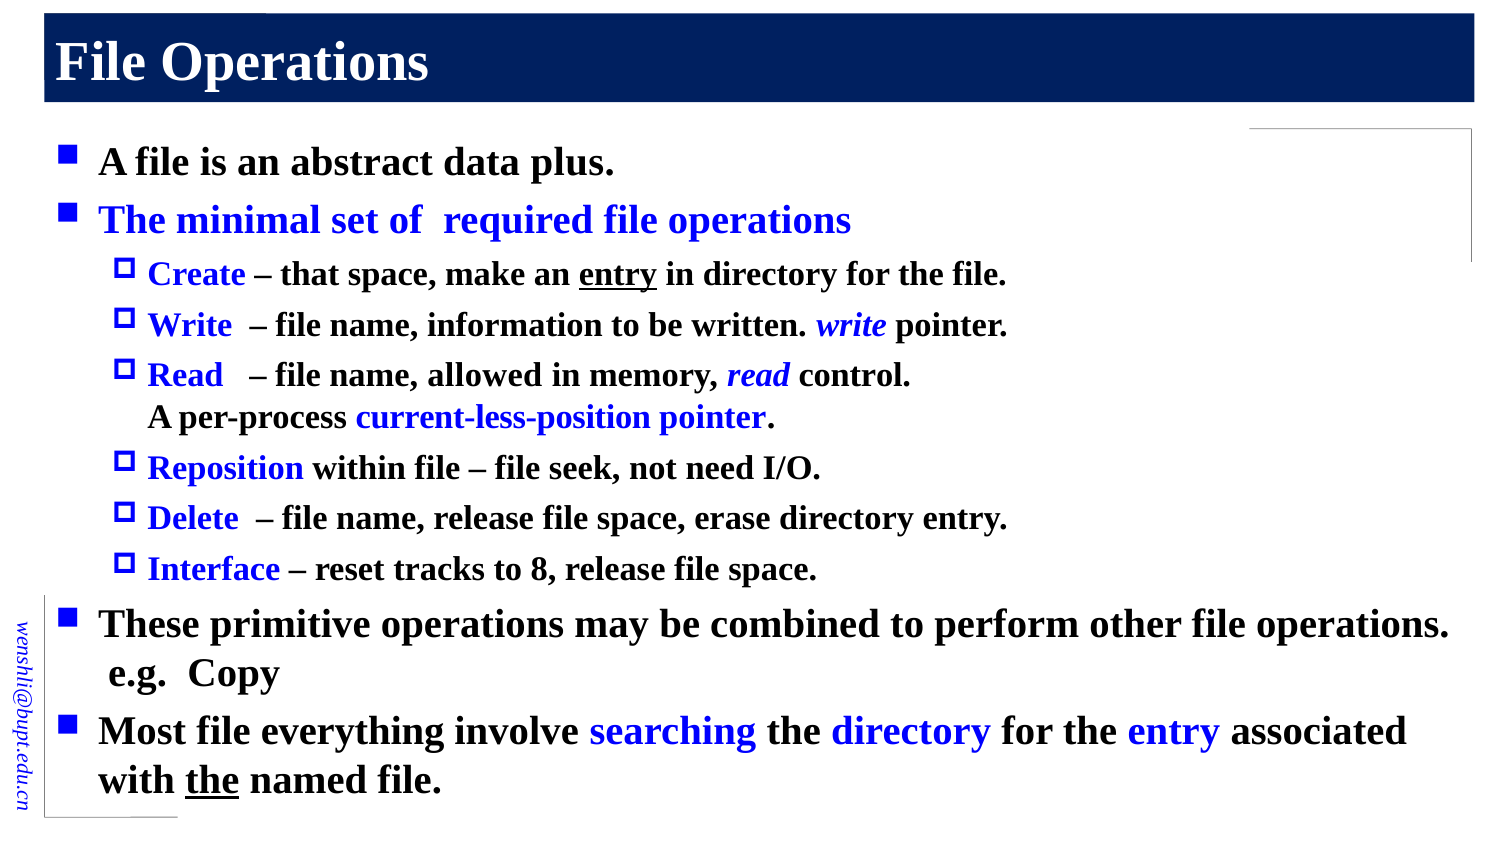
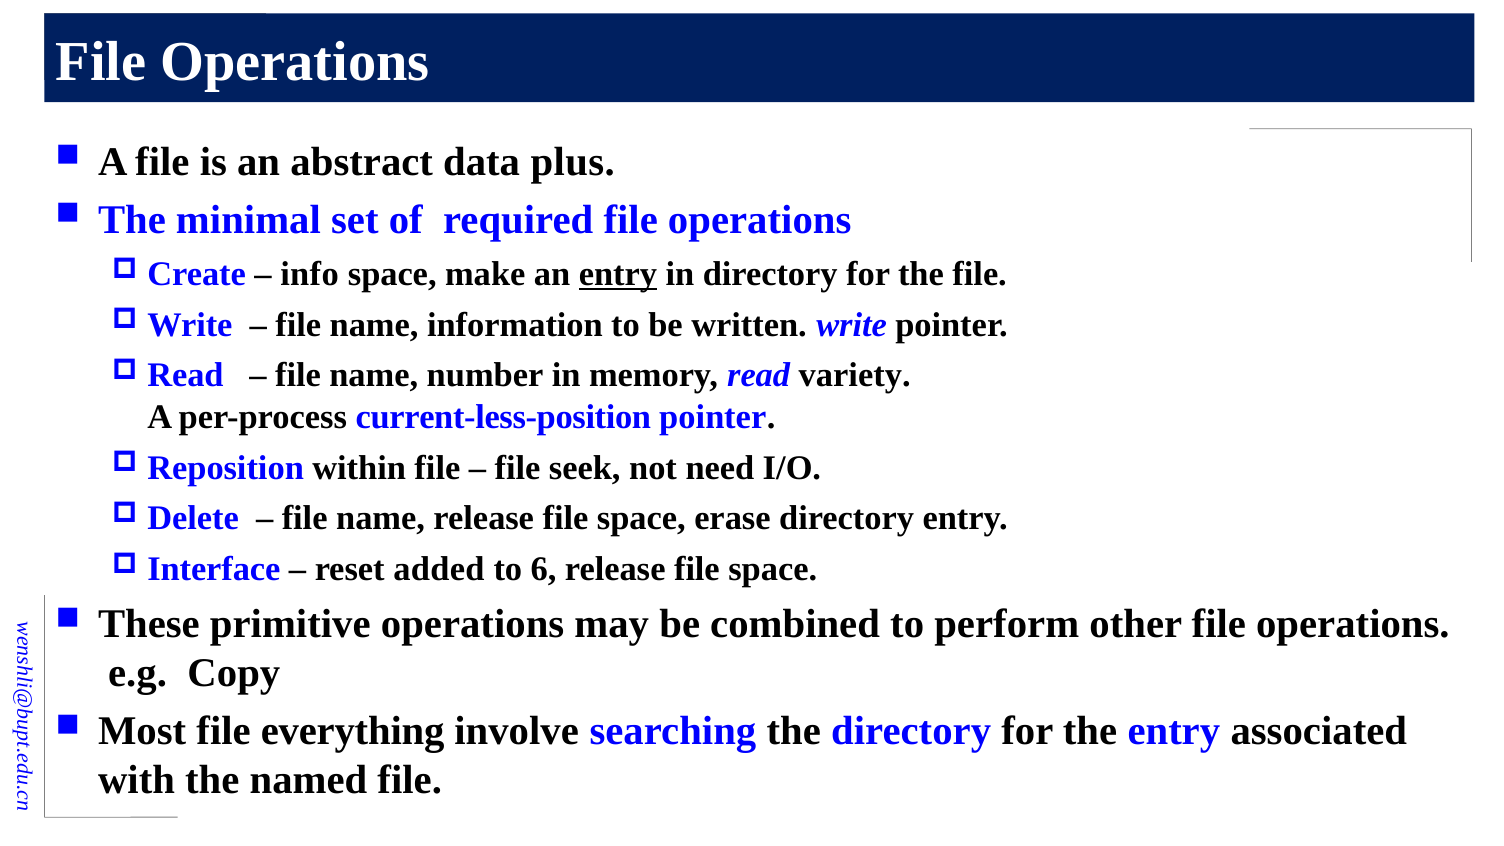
that: that -> info (310, 274)
allowed: allowed -> number (485, 376)
control: control -> variety (855, 376)
tracks: tracks -> added (439, 569)
8: 8 -> 6 (544, 569)
the underline: present -> none (212, 780)
